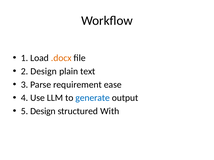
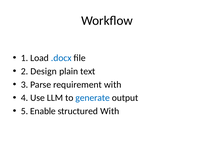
.docx colour: orange -> blue (61, 58)
requirement ease: ease -> with (113, 85)
5 Design: Design -> Enable (43, 111)
